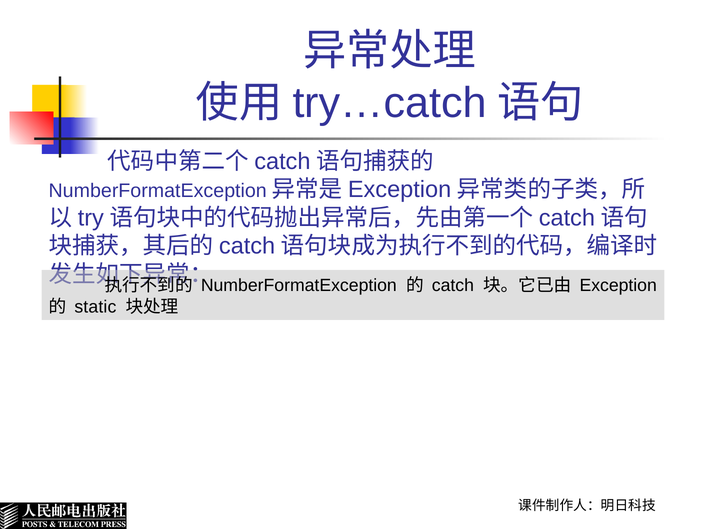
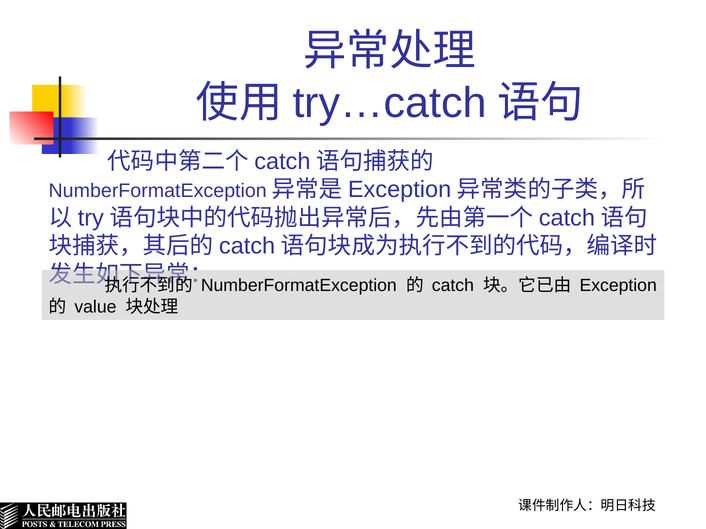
static: static -> value (95, 307)
